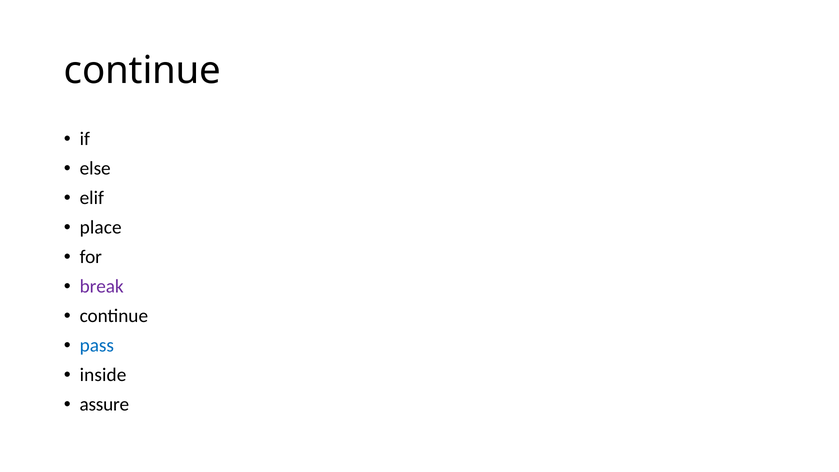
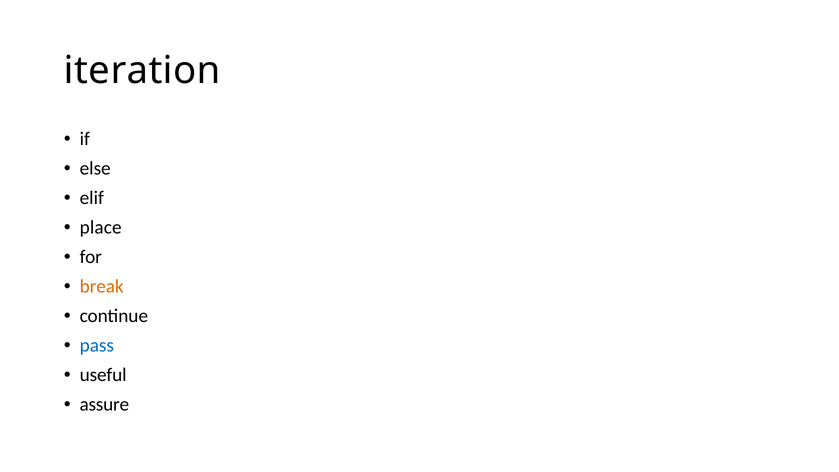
continue: continue -> iteration (142, 70)
break colour: purple -> orange (102, 287)
inside: inside -> useful (103, 375)
